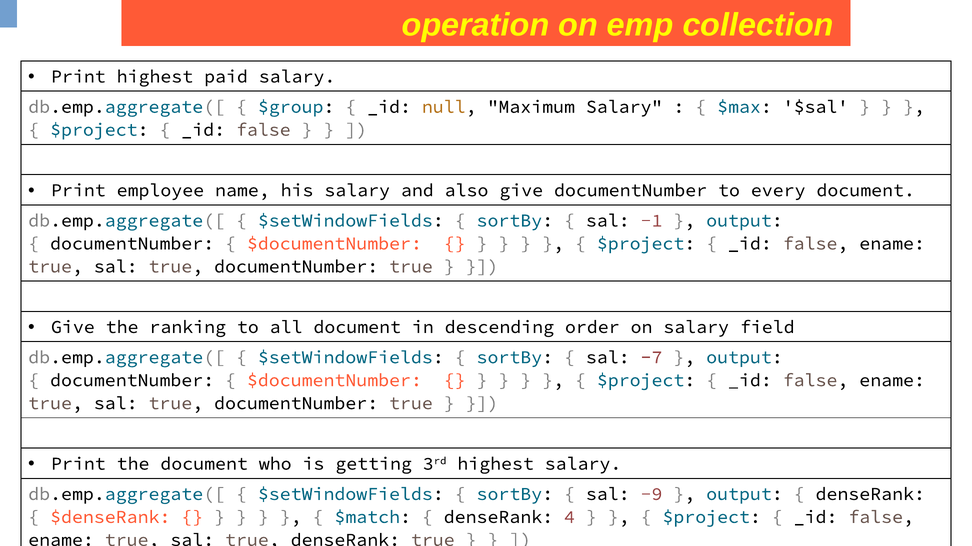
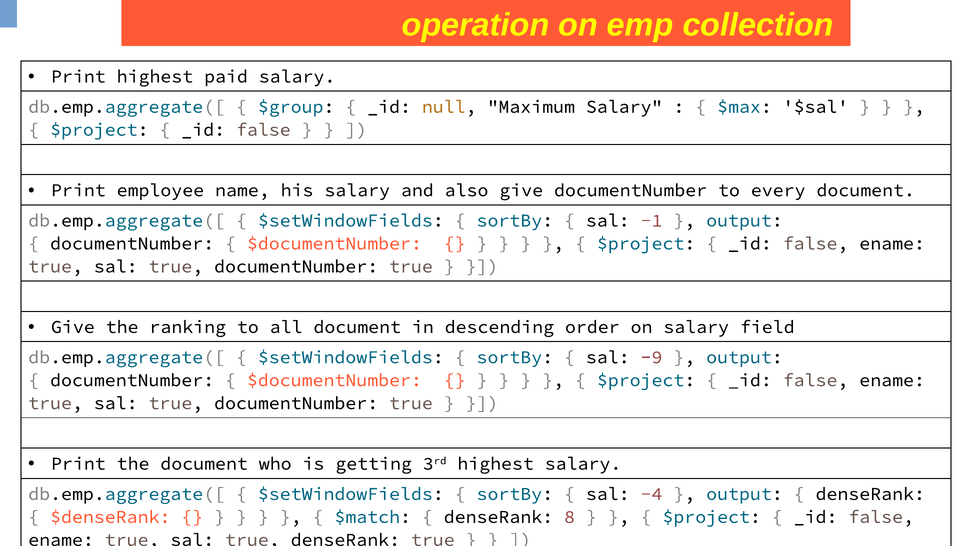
-7: -7 -> -9 (652, 358)
-9: -9 -> -4 (652, 495)
4: 4 -> 8 (570, 518)
